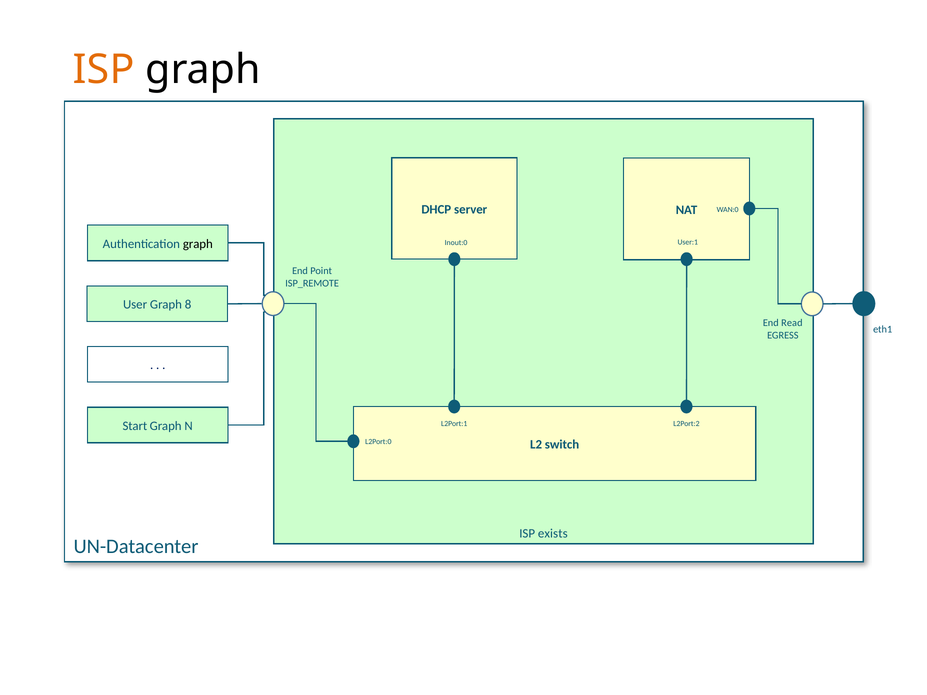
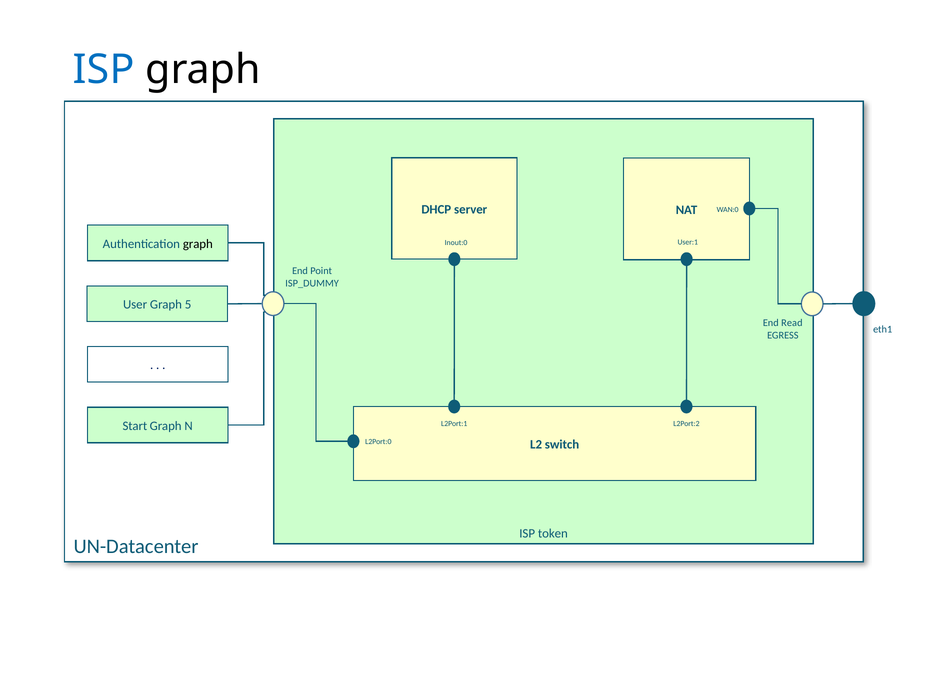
ISP colour: orange -> blue (104, 70)
ISP_REMOTE: ISP_REMOTE -> ISP_DUMMY (312, 283)
8: 8 -> 5 (188, 305)
exists: exists -> token (553, 534)
